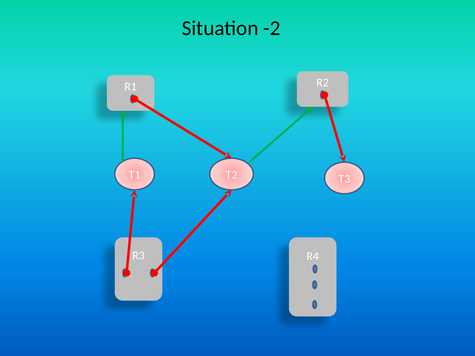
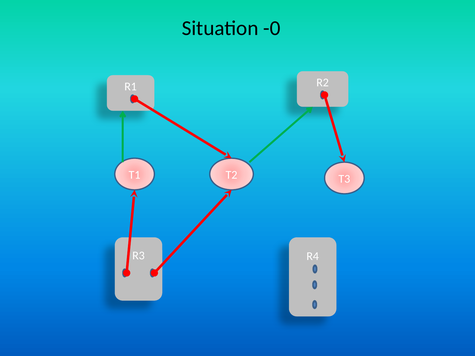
-2: -2 -> -0 (272, 28)
